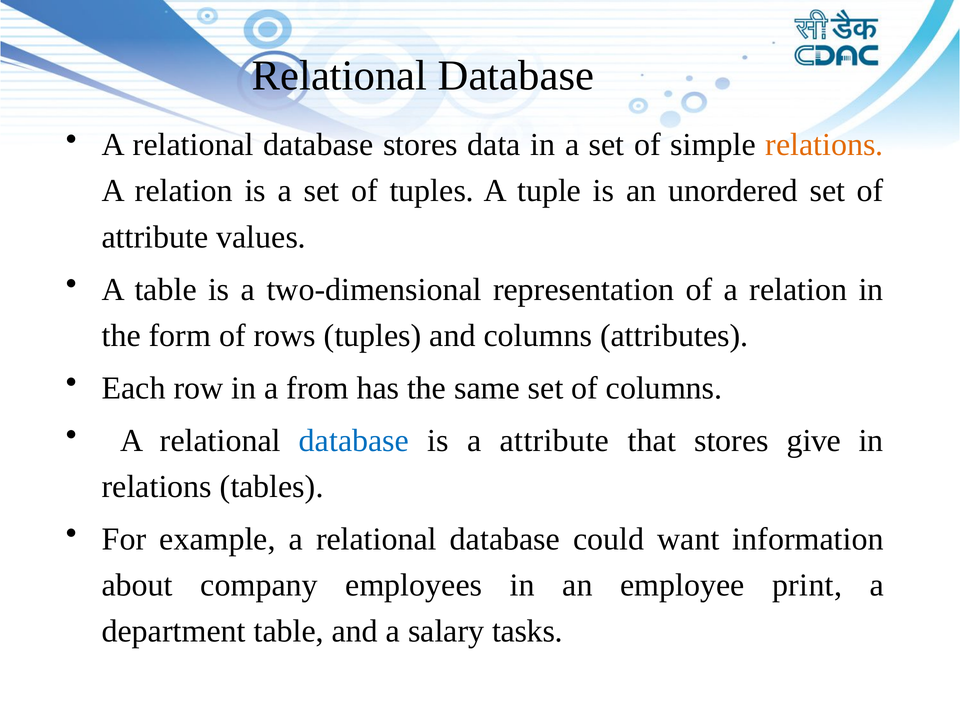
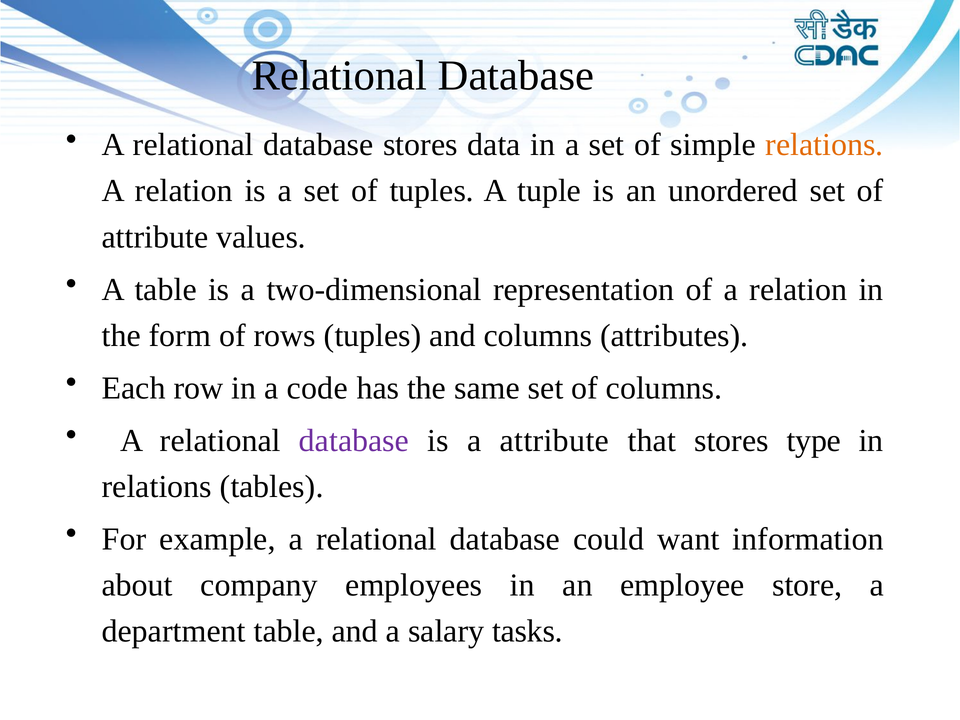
from: from -> code (317, 388)
database colour: blue -> purple (354, 440)
give: give -> type (814, 440)
print: print -> store (807, 585)
